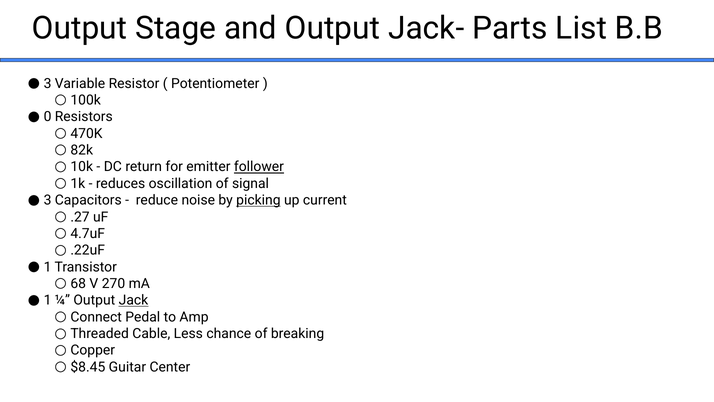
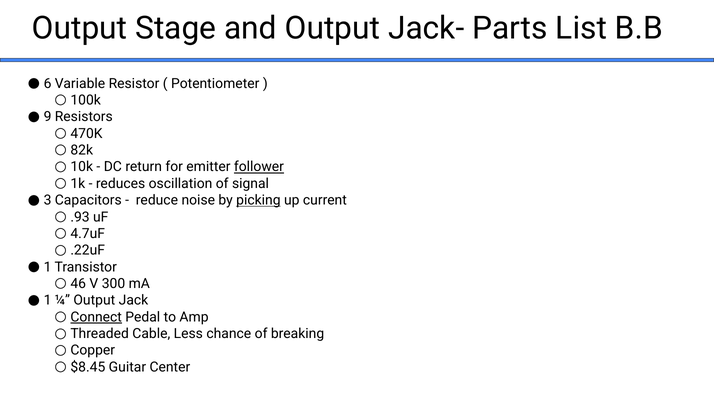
3: 3 -> 6 (48, 83)
0: 0 -> 9 (48, 117)
.27: .27 -> .93 (80, 217)
68: 68 -> 46 (78, 283)
270: 270 -> 300 (114, 283)
Jack underline: present -> none (133, 300)
Connect underline: none -> present (96, 317)
